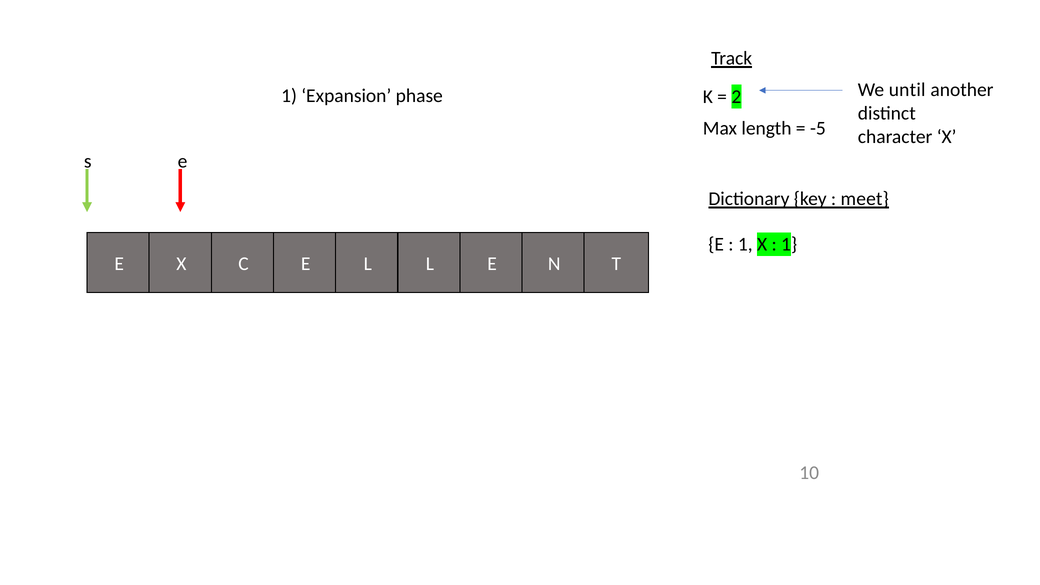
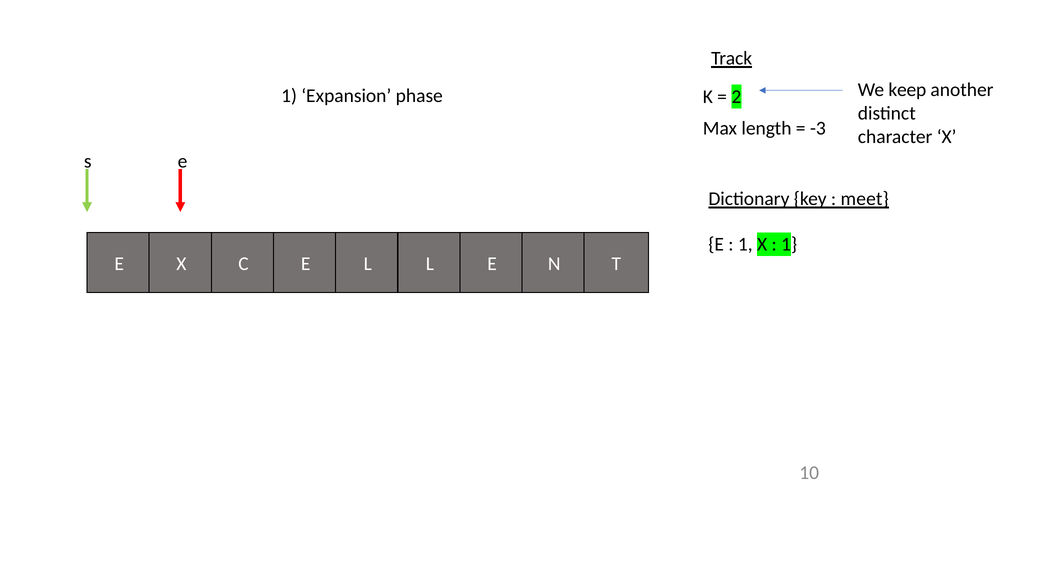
until: until -> keep (907, 90)
-5: -5 -> -3 (818, 128)
